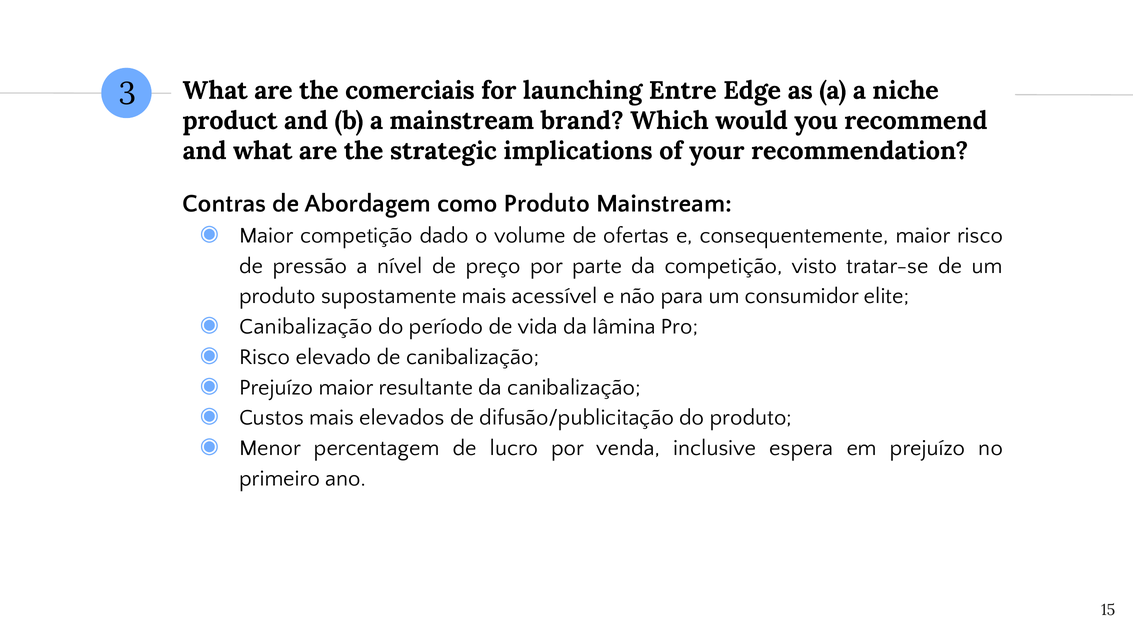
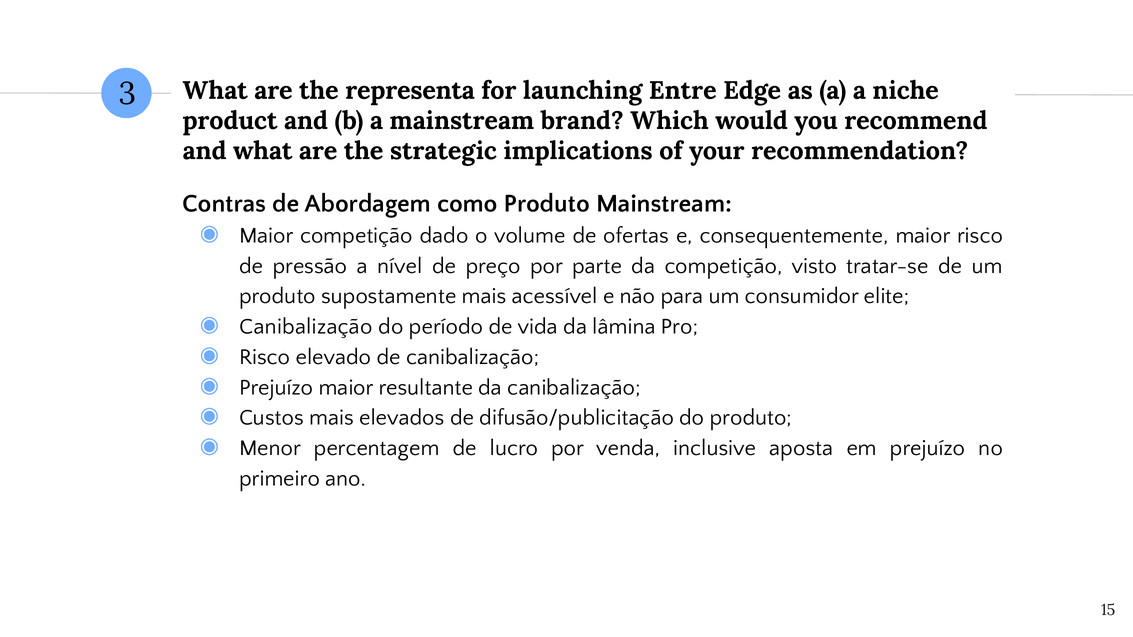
comerciais: comerciais -> representa (410, 91)
espera: espera -> aposta (801, 448)
